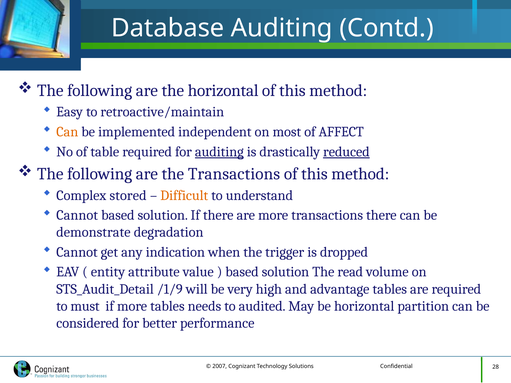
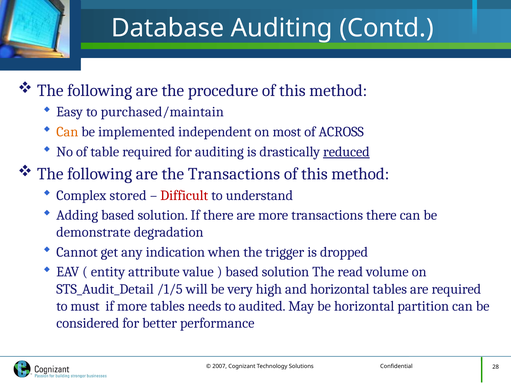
the horizontal: horizontal -> procedure (223, 91)
retroactive/maintain: retroactive/maintain -> purchased/maintain (162, 112)
AFFECT: AFFECT -> ACROSS (341, 132)
auditing underline: present -> none (219, 152)
Difficult colour: orange -> red (184, 195)
Cannot: Cannot -> Adding (77, 215)
/1/9: /1/9 -> /1/5 (170, 289)
and advantage: advantage -> horizontal (340, 289)
